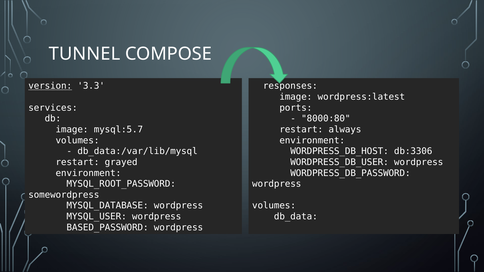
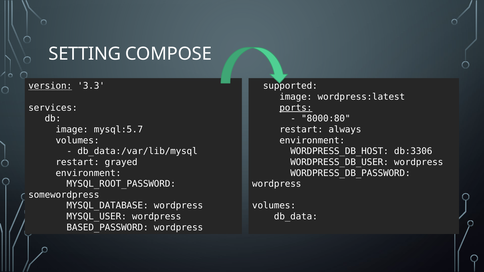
TUNNEL: TUNNEL -> SETTING (85, 54)
responses: responses -> supported (290, 86)
ports underline: none -> present (296, 108)
